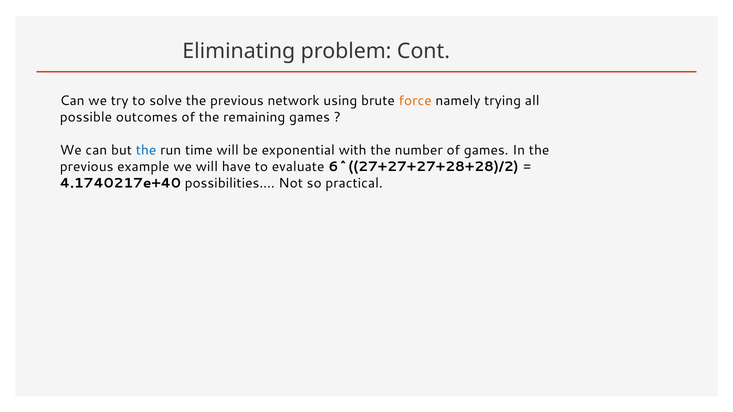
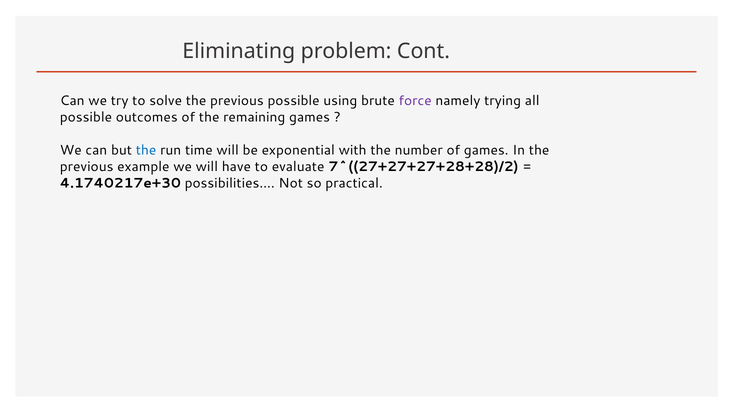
previous network: network -> possible (294, 101)
force colour: orange -> purple (415, 101)
6^((27+27+27+28+28)/2: 6^((27+27+27+28+28)/2 -> 7^((27+27+27+28+28)/2 (424, 167)
4.1740217e+40: 4.1740217e+40 -> 4.1740217e+30 (120, 183)
